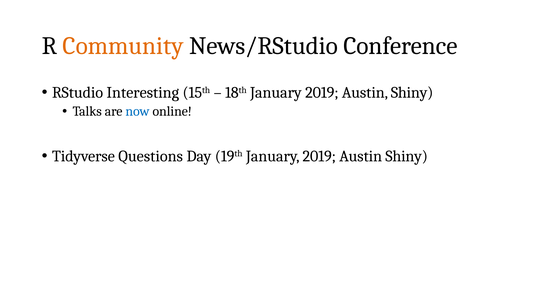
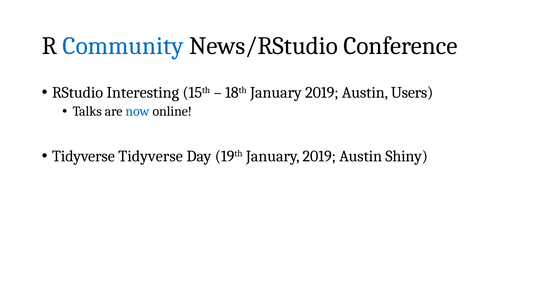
Community colour: orange -> blue (123, 46)
Shiny: Shiny -> Users (412, 93)
Tidyverse Questions: Questions -> Tidyverse (151, 156)
